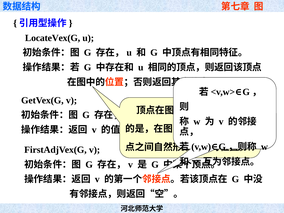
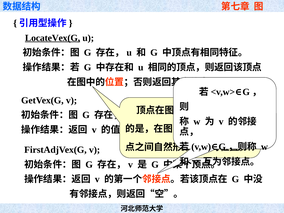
LocateVex(G underline: none -> present (53, 38)
